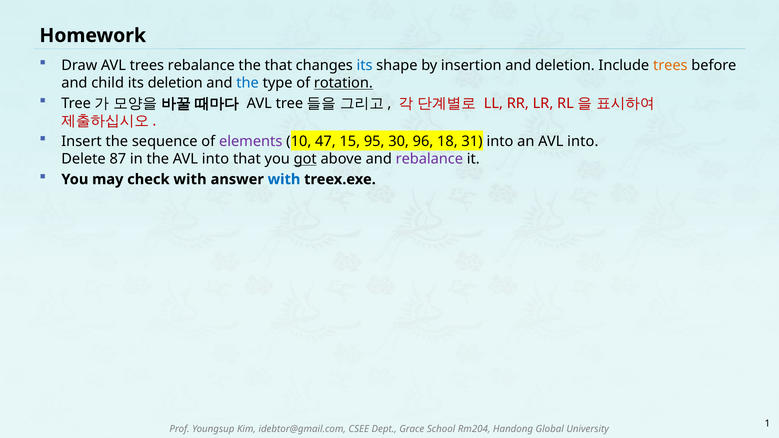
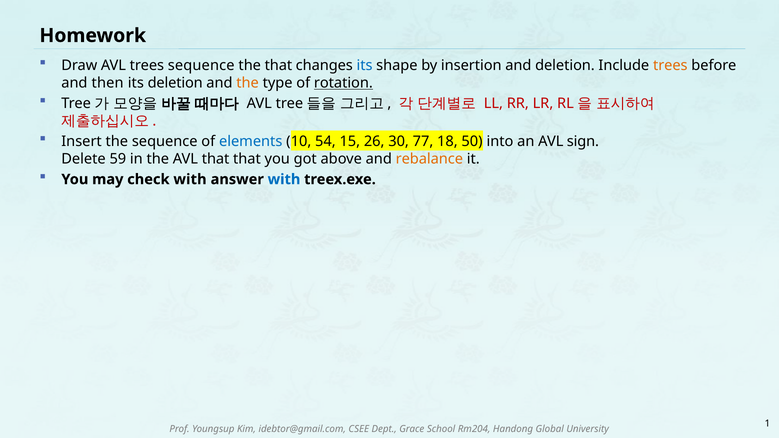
trees rebalance: rebalance -> sequence (201, 66)
child: child -> then (108, 83)
the colour: blue -> orange (248, 83)
elements colour: purple -> blue (251, 141)
47: 47 -> 54 (325, 141)
95: 95 -> 26 (374, 141)
96: 96 -> 77 (423, 141)
31: 31 -> 50 (472, 141)
an AVL into: into -> sign (583, 141)
87: 87 -> 59 (118, 159)
the AVL into: into -> that (216, 159)
got underline: present -> none (305, 159)
rebalance colour: purple -> orange (429, 159)
